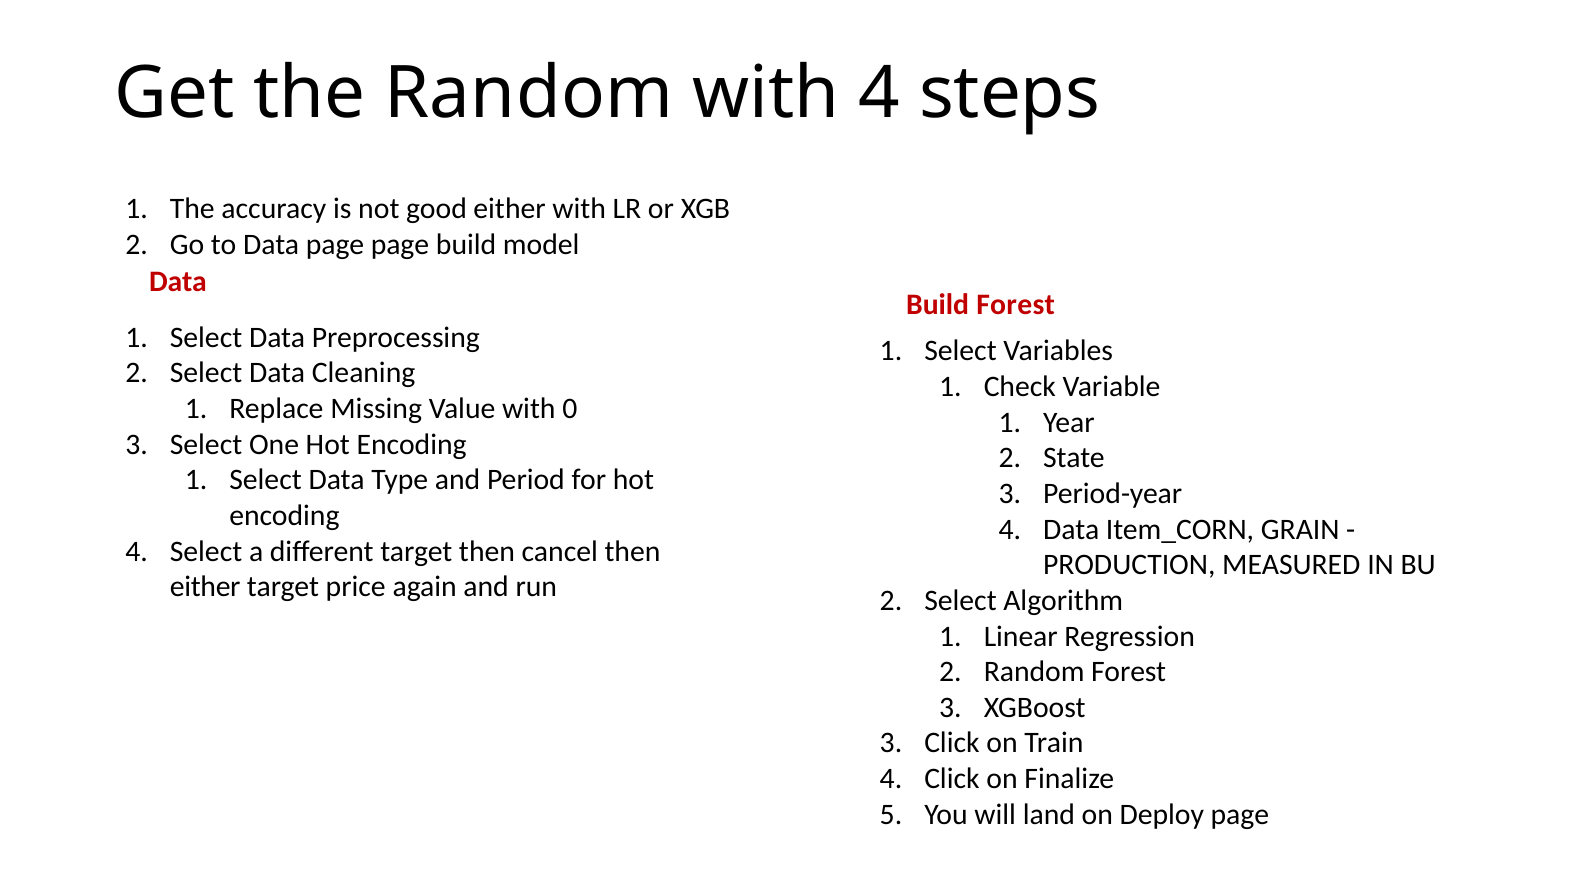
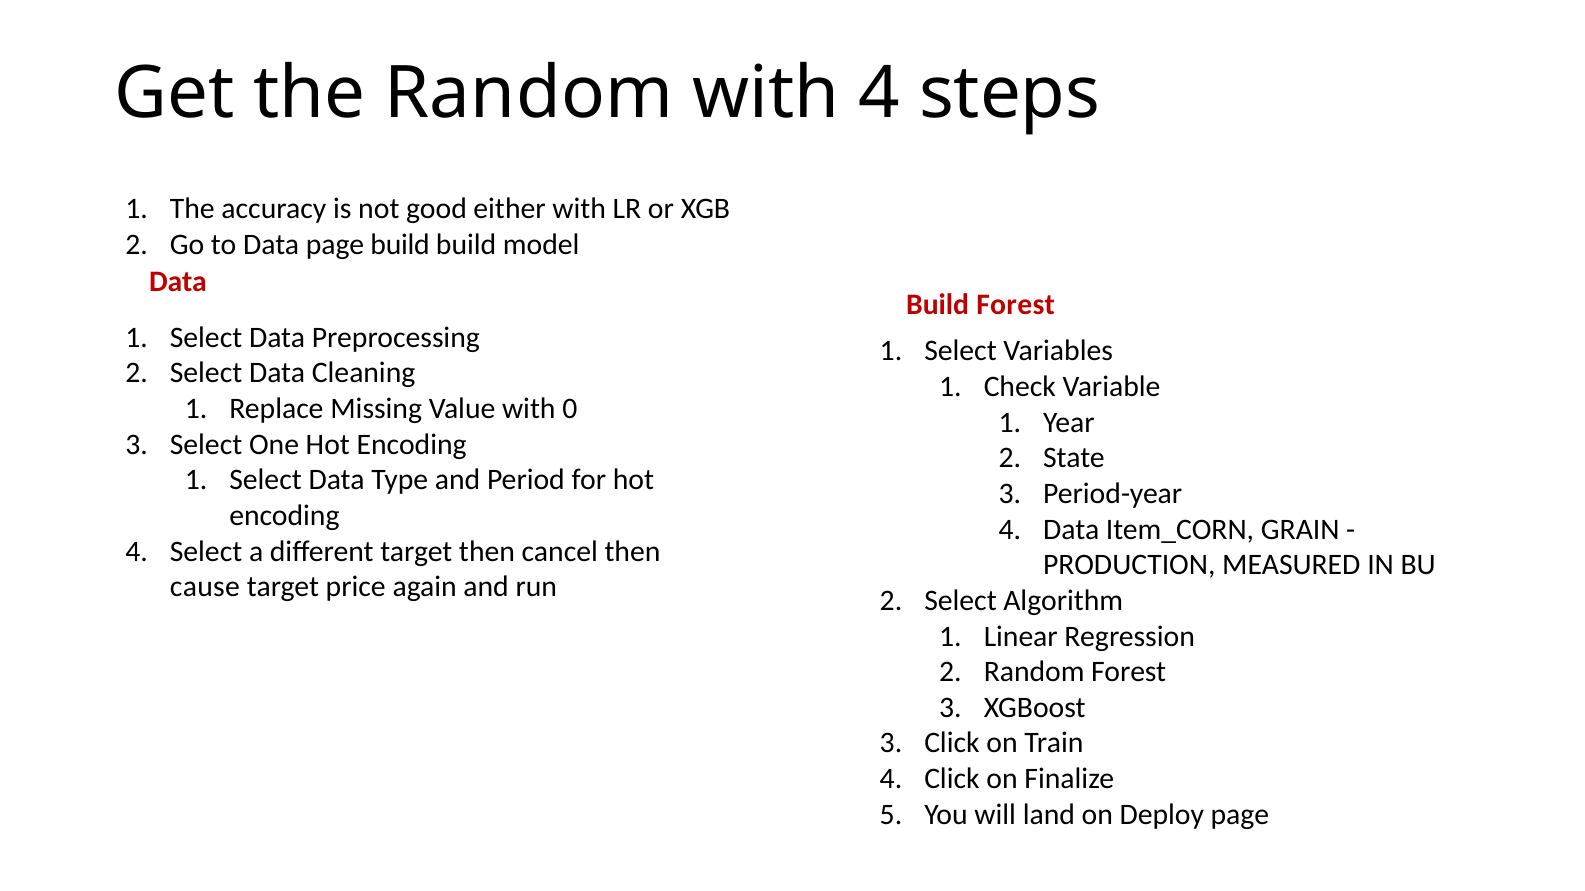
Data page page: page -> build (400, 245)
either: either -> cause (205, 587)
